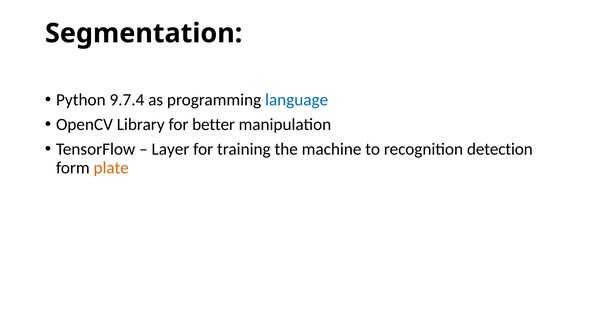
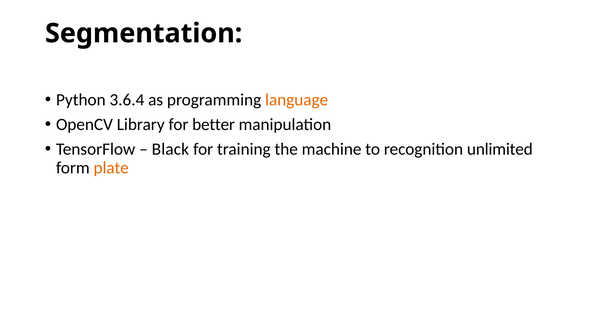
9.7.4: 9.7.4 -> 3.6.4 (127, 100)
language colour: blue -> orange (297, 100)
Layer: Layer -> Black (170, 149)
detection: detection -> unlimited (500, 149)
